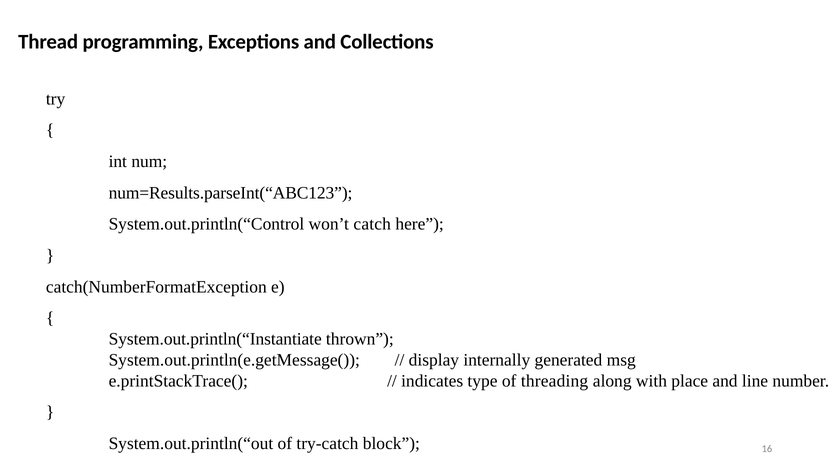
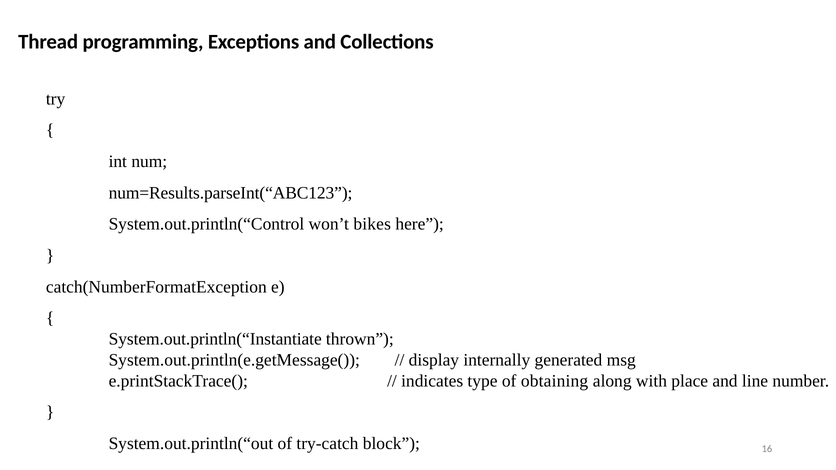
catch: catch -> bikes (372, 224)
threading: threading -> obtaining (555, 381)
